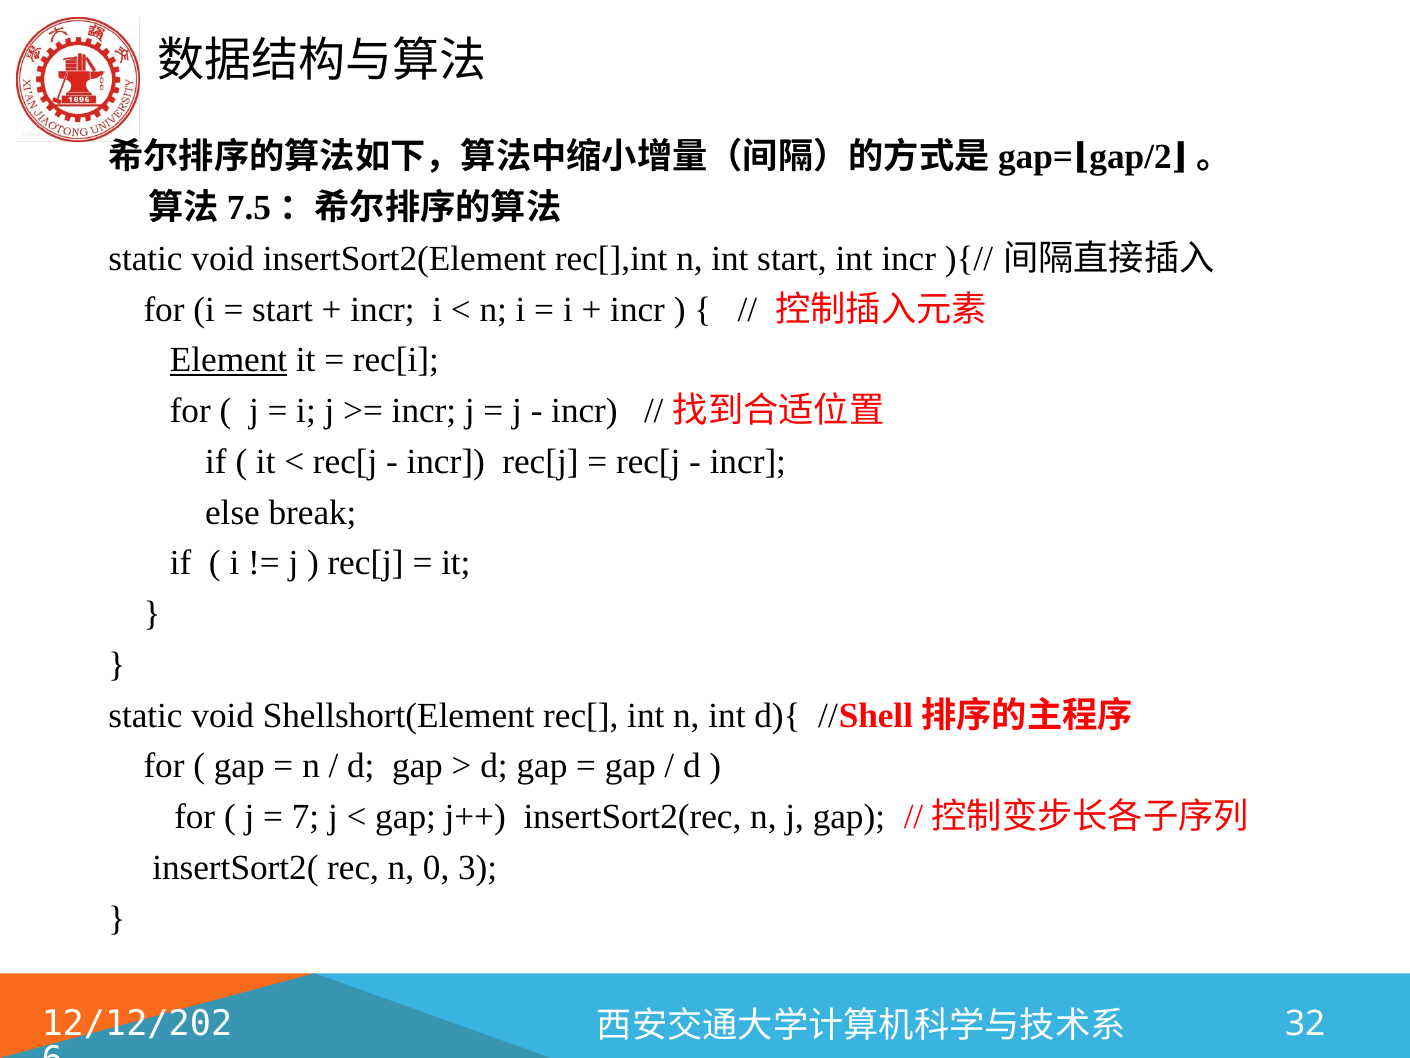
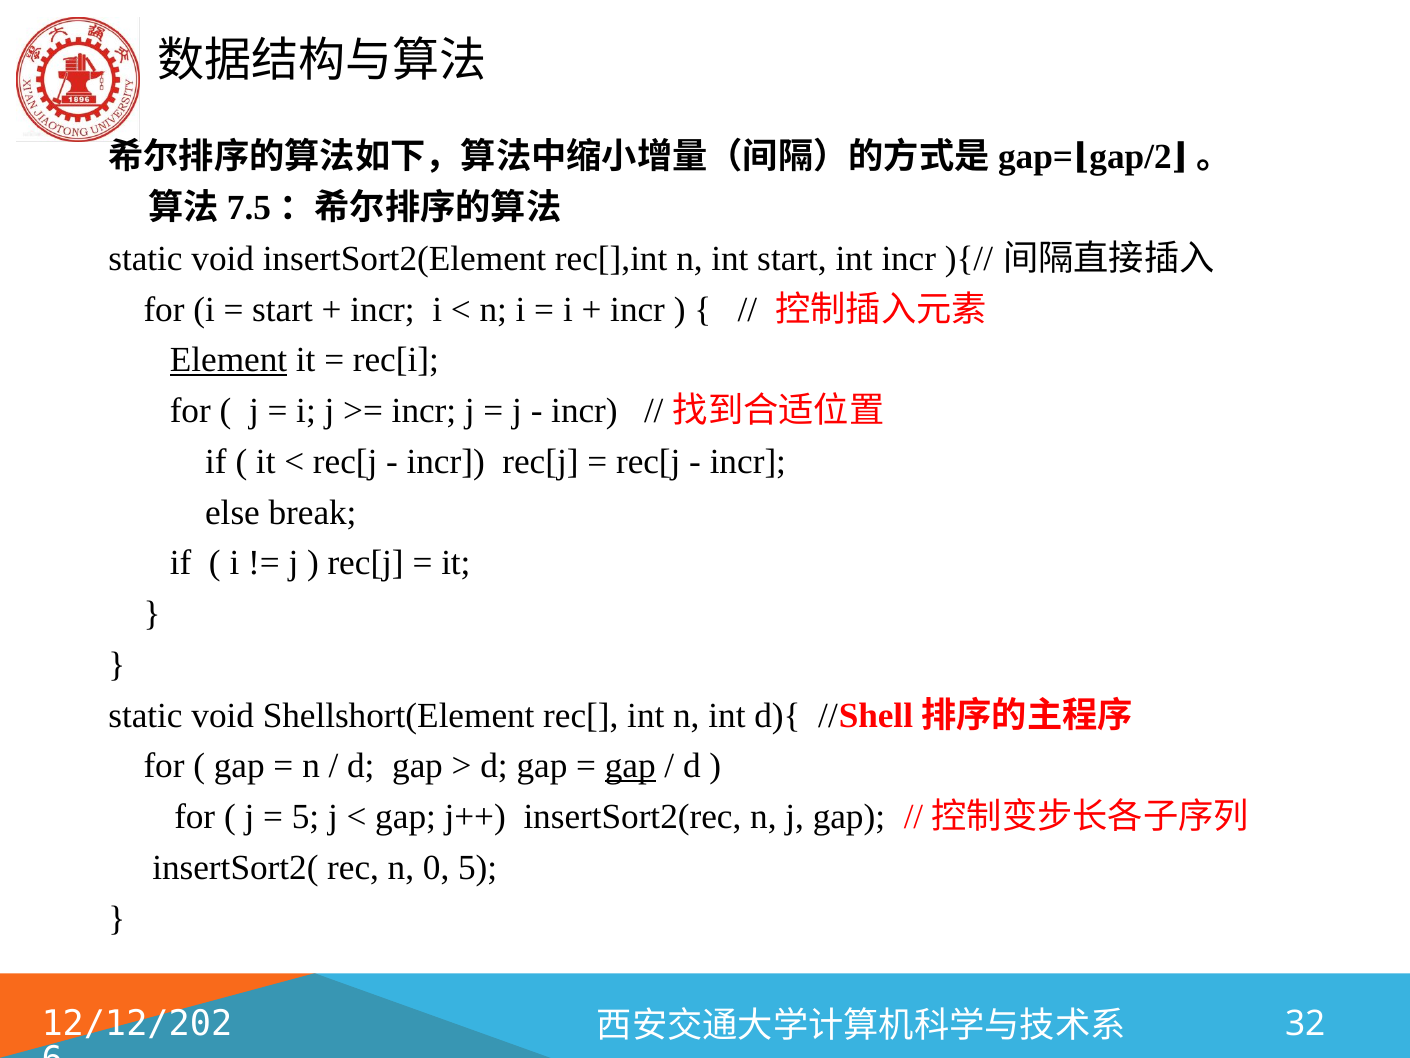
gap underline: none -> present (630, 766)
7: 7 -> 5 (306, 817)
0 3: 3 -> 5 (478, 867)
